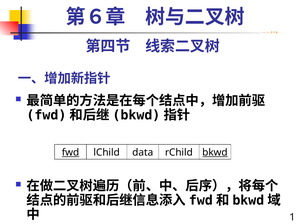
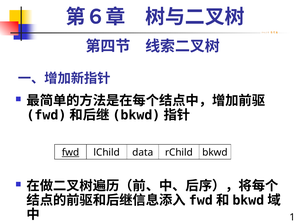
bkwd underline: present -> none (215, 152)
